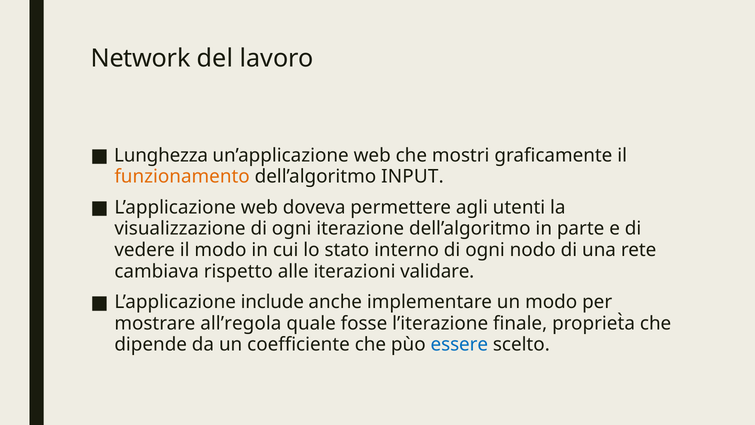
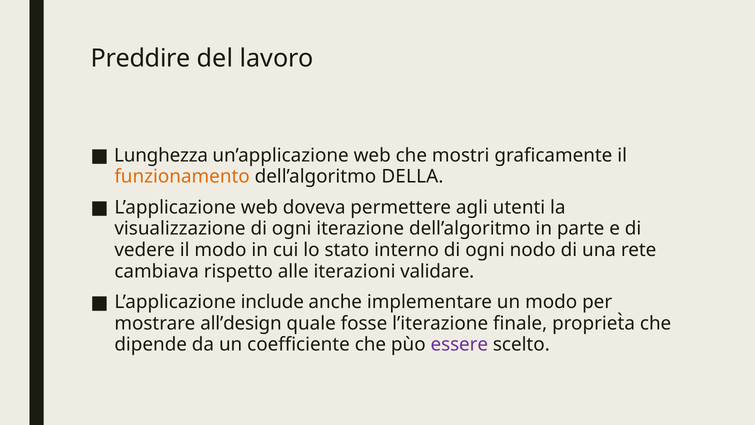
Network: Network -> Preddire (141, 59)
INPUT: INPUT -> DELLA (412, 176)
all’regola: all’regola -> all’design (241, 323)
essere colour: blue -> purple (459, 344)
